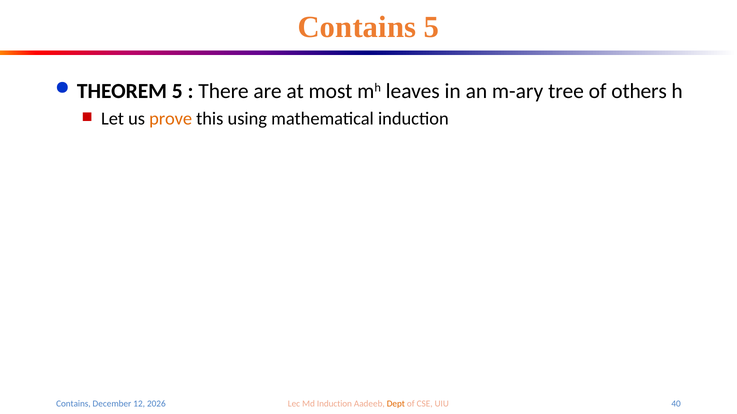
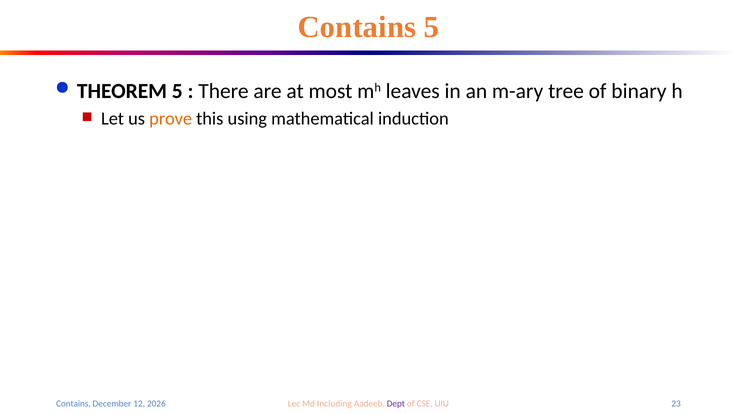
others: others -> binary (639, 91)
Md Induction: Induction -> Including (334, 404)
Dept colour: orange -> purple (396, 404)
40: 40 -> 23 (676, 404)
